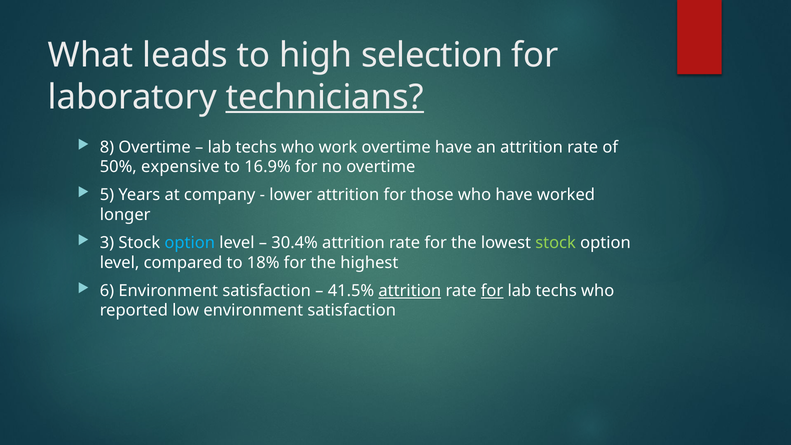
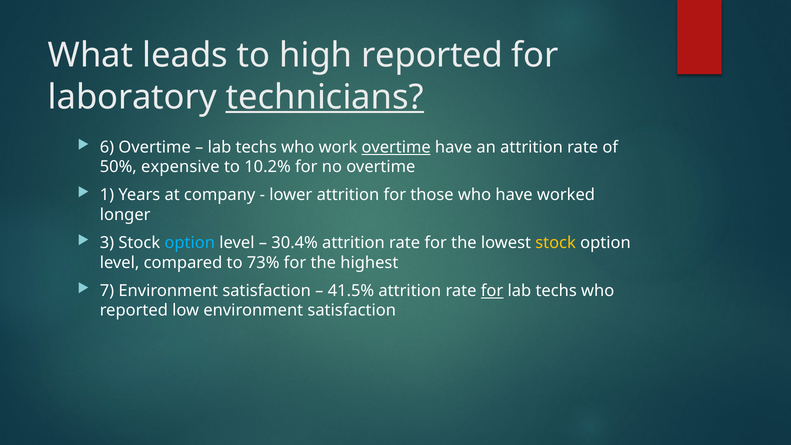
high selection: selection -> reported (432, 56)
8: 8 -> 6 (107, 147)
overtime underline: none -> present (396, 147)
16.9%: 16.9% -> 10.2% (268, 167)
5: 5 -> 1 (107, 195)
stock colour: light green -> yellow (556, 243)
18%: 18% -> 73% (263, 263)
6: 6 -> 7 (107, 291)
attrition underline: present -> none (410, 291)
